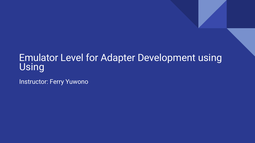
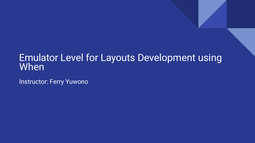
Adapter: Adapter -> Layouts (118, 58)
Using: Using -> When (32, 67)
